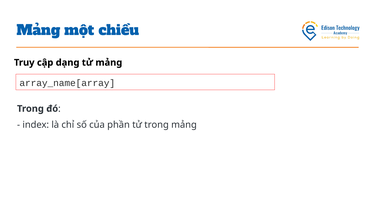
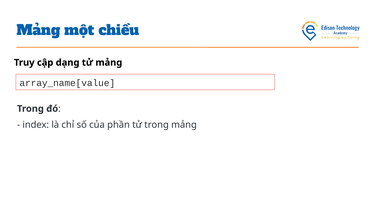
array_name[array: array_name[array -> array_name[value (67, 83)
